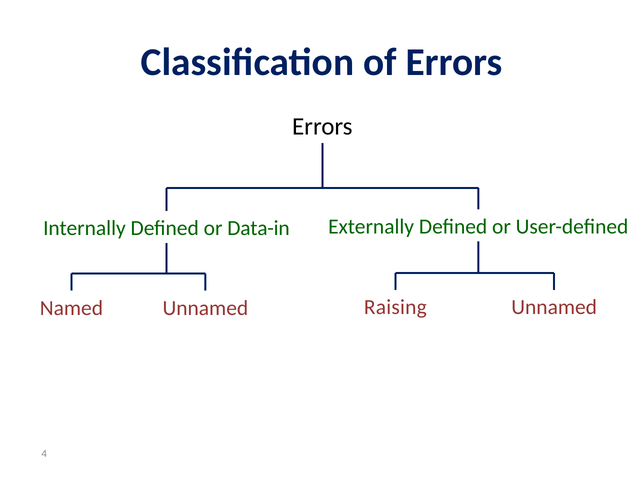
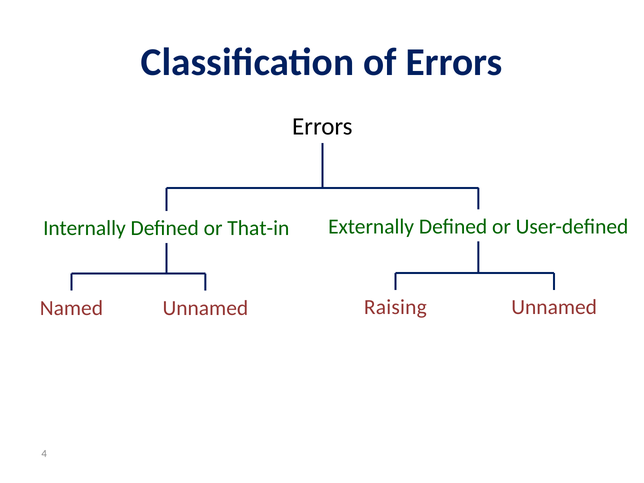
Data-in: Data-in -> That-in (258, 228)
